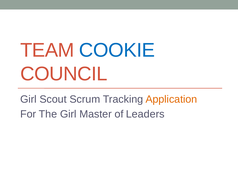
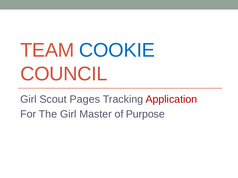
Scrum: Scrum -> Pages (85, 100)
Application colour: orange -> red (171, 100)
Leaders: Leaders -> Purpose (145, 114)
